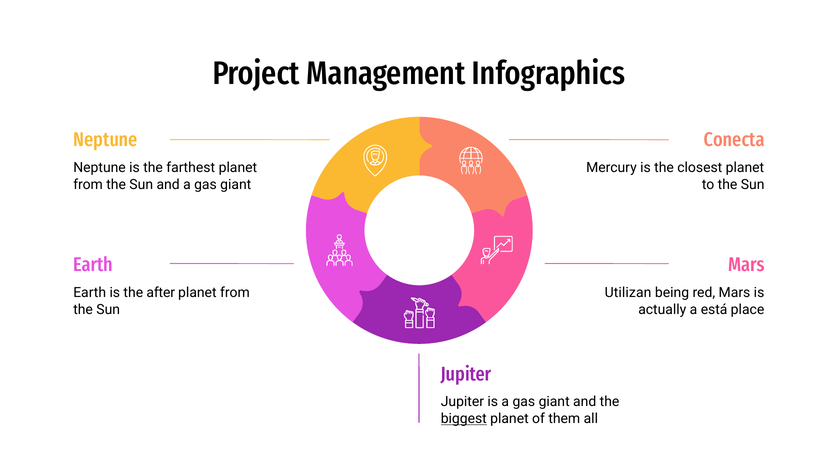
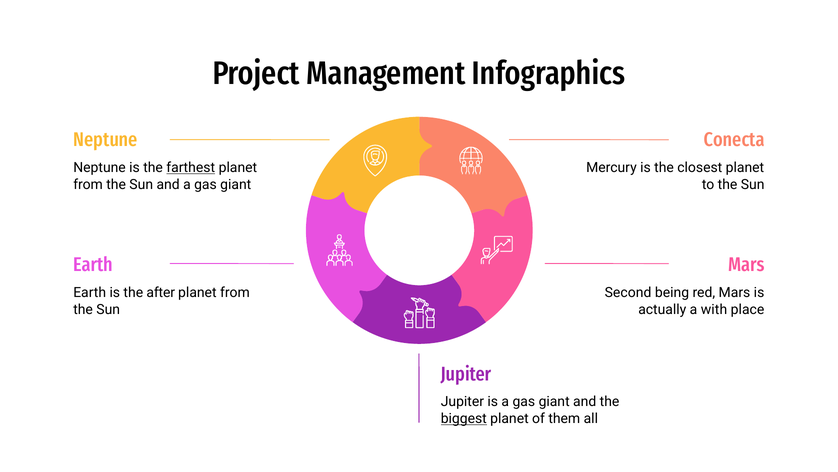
farthest underline: none -> present (191, 168)
Utilizan: Utilizan -> Second (628, 292)
está: está -> with (714, 309)
